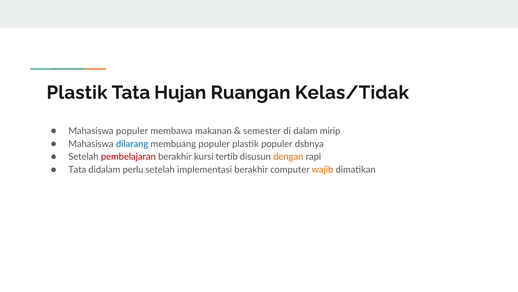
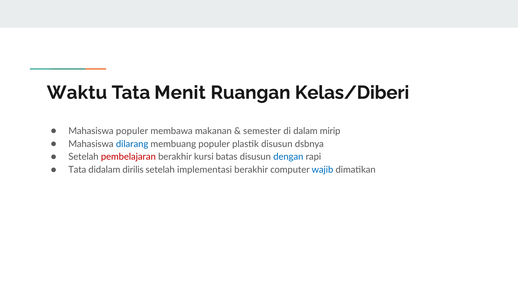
Plastik: Plastik -> Waktu (77, 92)
Hujan: Hujan -> Menit (180, 92)
Kelas/Tidak: Kelas/Tidak -> Kelas/Diberi (352, 92)
plastik populer: populer -> disusun (277, 144)
tertib: tertib -> batas (227, 157)
dengan colour: orange -> blue (288, 157)
perlu: perlu -> dirilis (133, 169)
wajib colour: orange -> blue (322, 169)
